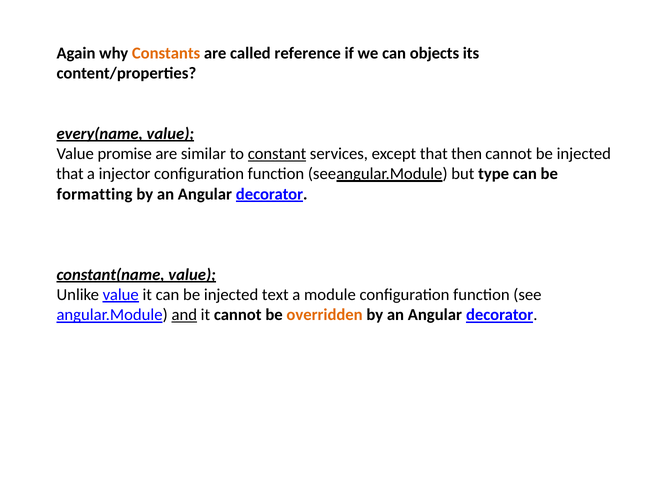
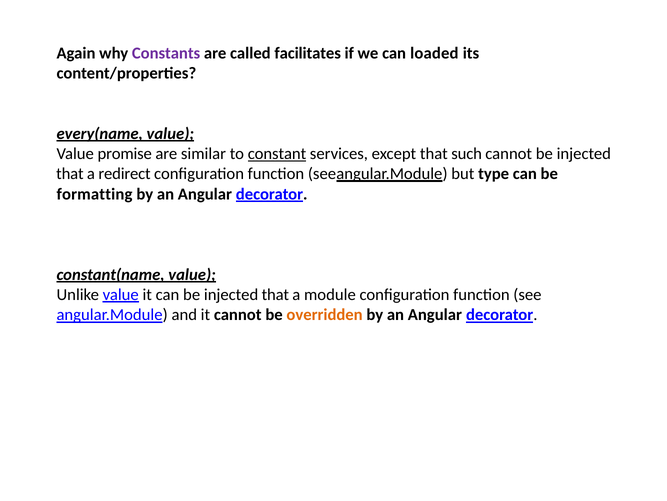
Constants colour: orange -> purple (166, 53)
reference: reference -> facilitates (308, 53)
objects: objects -> loaded (434, 53)
then: then -> such (467, 153)
injector: injector -> redirect (125, 173)
can be injected text: text -> that (275, 294)
and underline: present -> none (184, 314)
